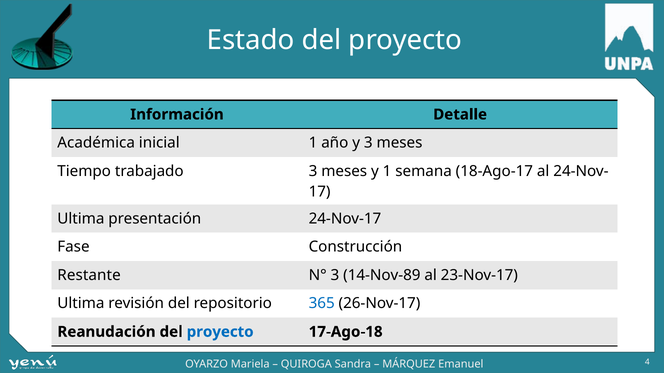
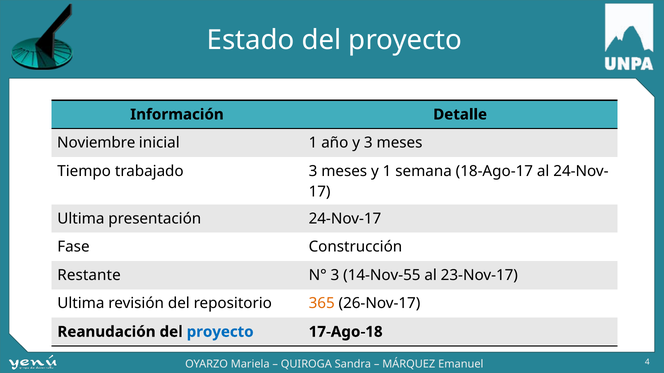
Académica: Académica -> Noviembre (96, 143)
14-Nov-89: 14-Nov-89 -> 14-Nov-55 (382, 276)
365 colour: blue -> orange (322, 304)
